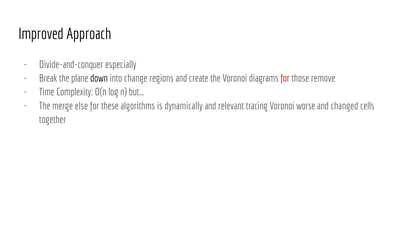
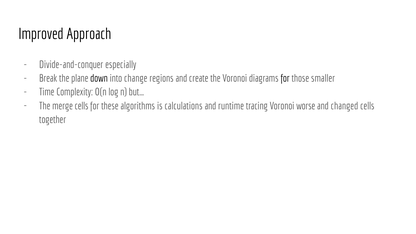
for colour: red -> black (285, 78)
remove: remove -> smaller (323, 78)
merge else: else -> cells (82, 106)
dynamically: dynamically -> calculations (184, 106)
relevant: relevant -> runtime (231, 106)
